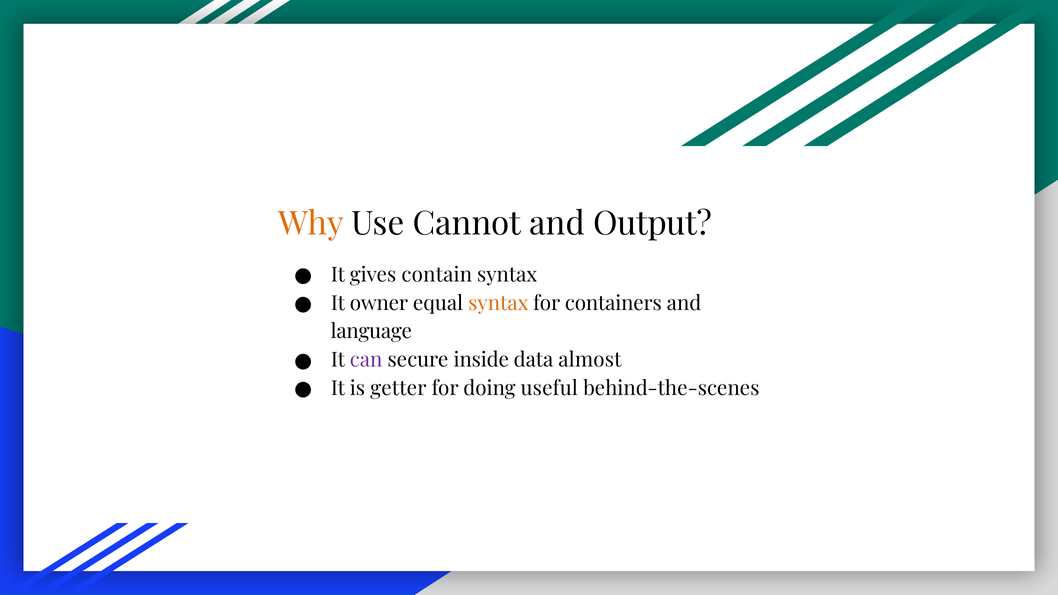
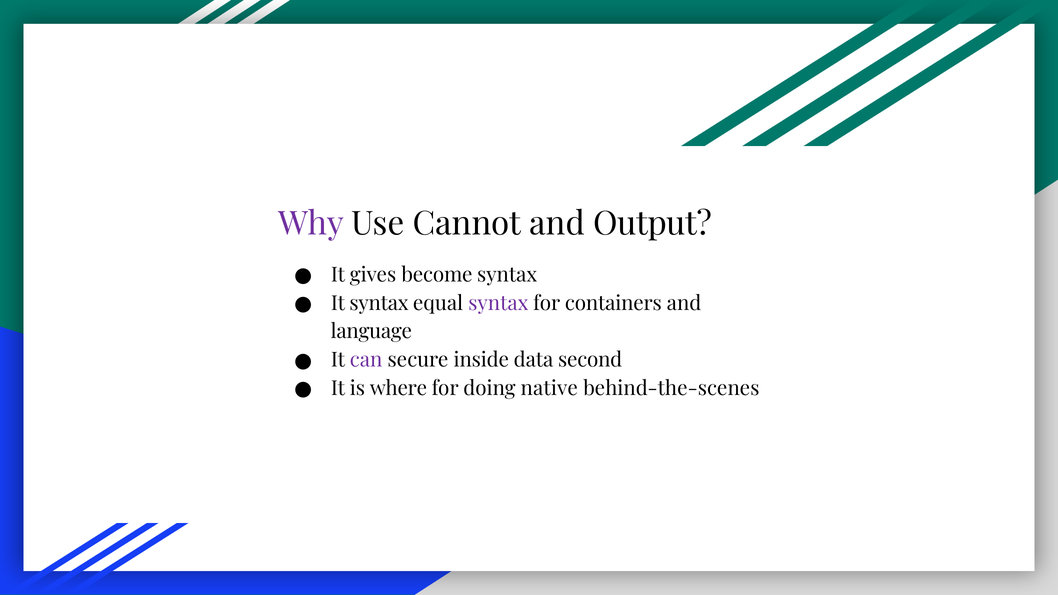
Why colour: orange -> purple (311, 224)
contain: contain -> become (437, 275)
It owner: owner -> syntax (379, 303)
syntax colour: orange -> purple (498, 303)
almost: almost -> second (590, 360)
getter: getter -> where (399, 388)
useful: useful -> native (549, 388)
